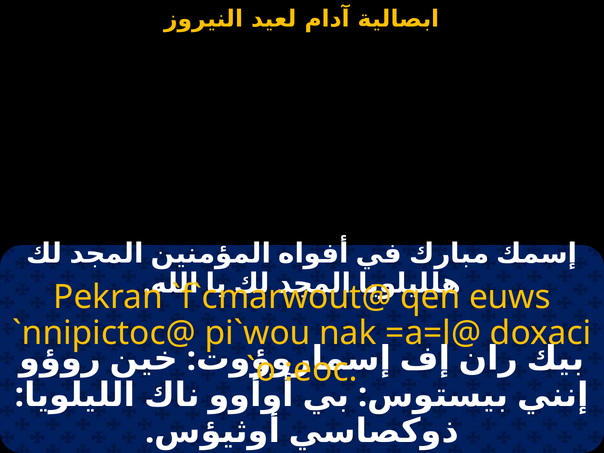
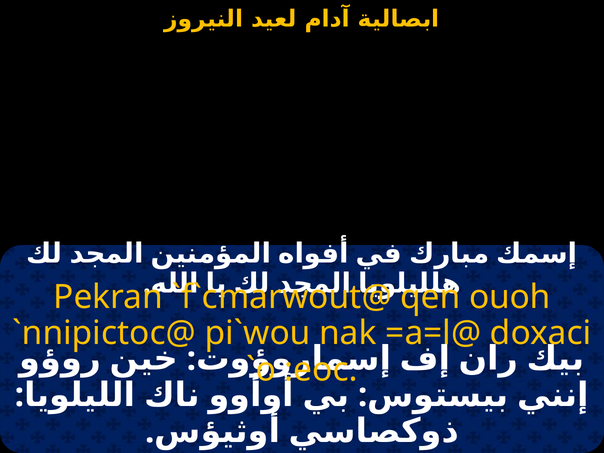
euws: euws -> ouoh (510, 297)
